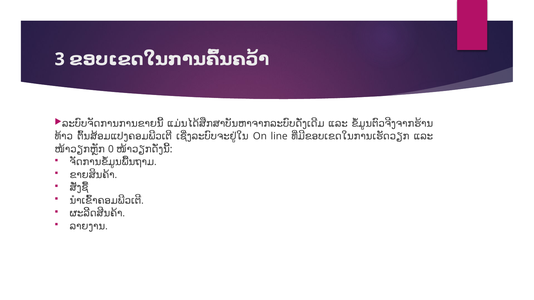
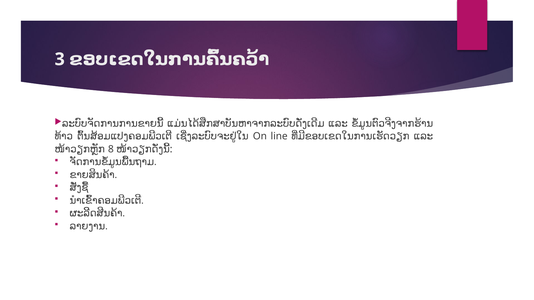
0: 0 -> 8 (111, 149)
